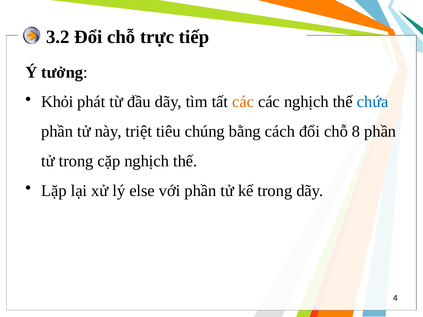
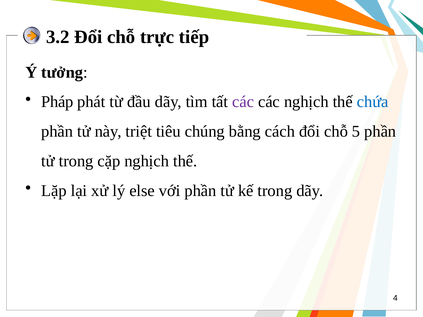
Khỏi: Khỏi -> Pháp (57, 102)
các colour: orange -> purple (243, 102)
8: 8 -> 5 (356, 132)
